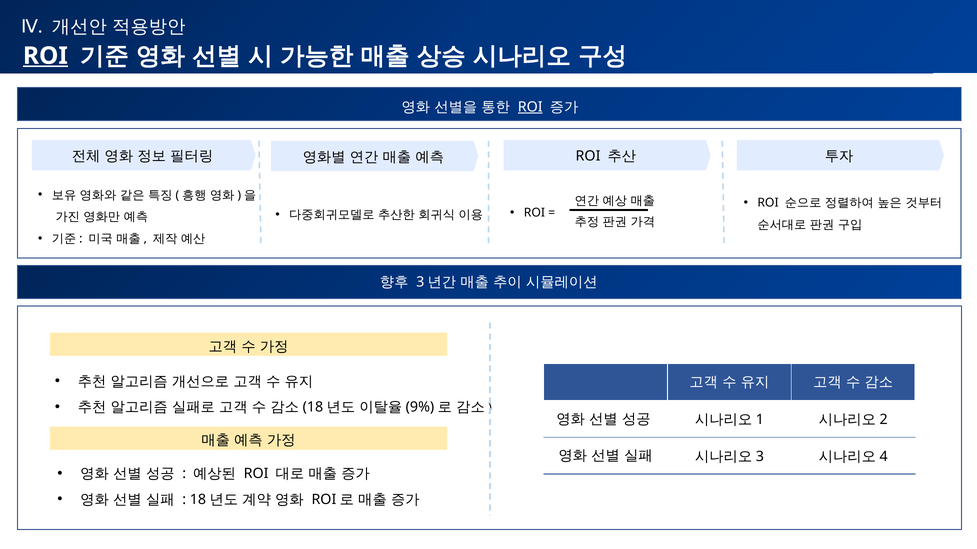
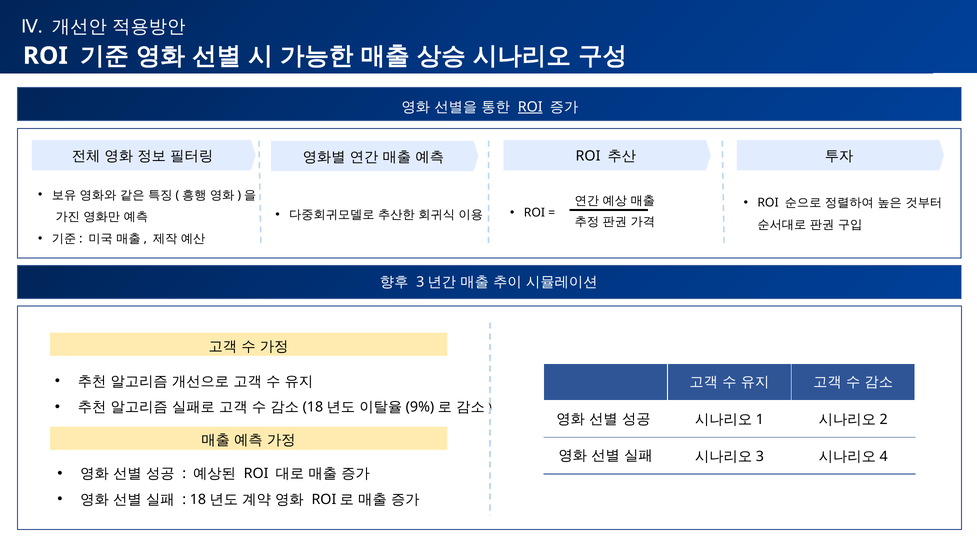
ROI underline: present -> none (45, 56)
